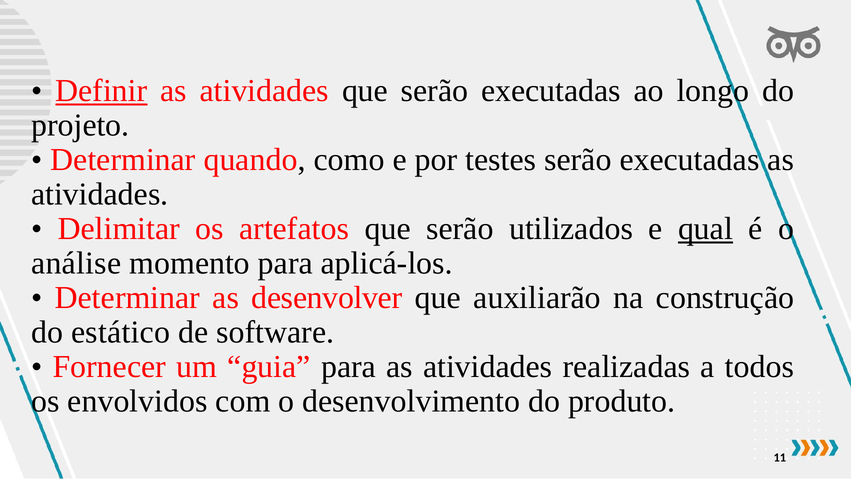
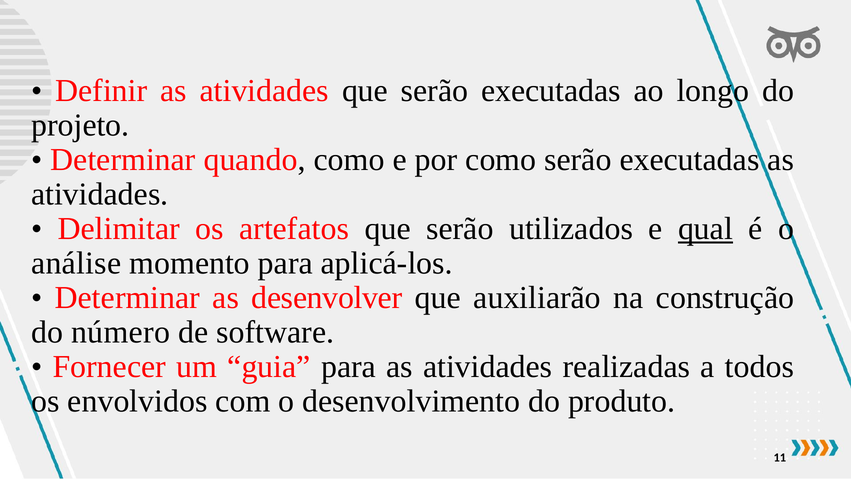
Definir underline: present -> none (101, 91)
por testes: testes -> como (501, 160)
estático: estático -> número (121, 332)
